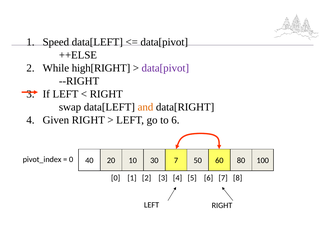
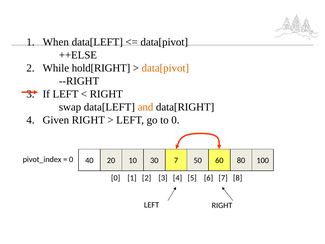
Speed: Speed -> When (56, 42)
high[RIGHT: high[RIGHT -> hold[RIGHT (101, 68)
data[pivot colour: purple -> orange (165, 68)
to 6: 6 -> 0 (175, 120)
